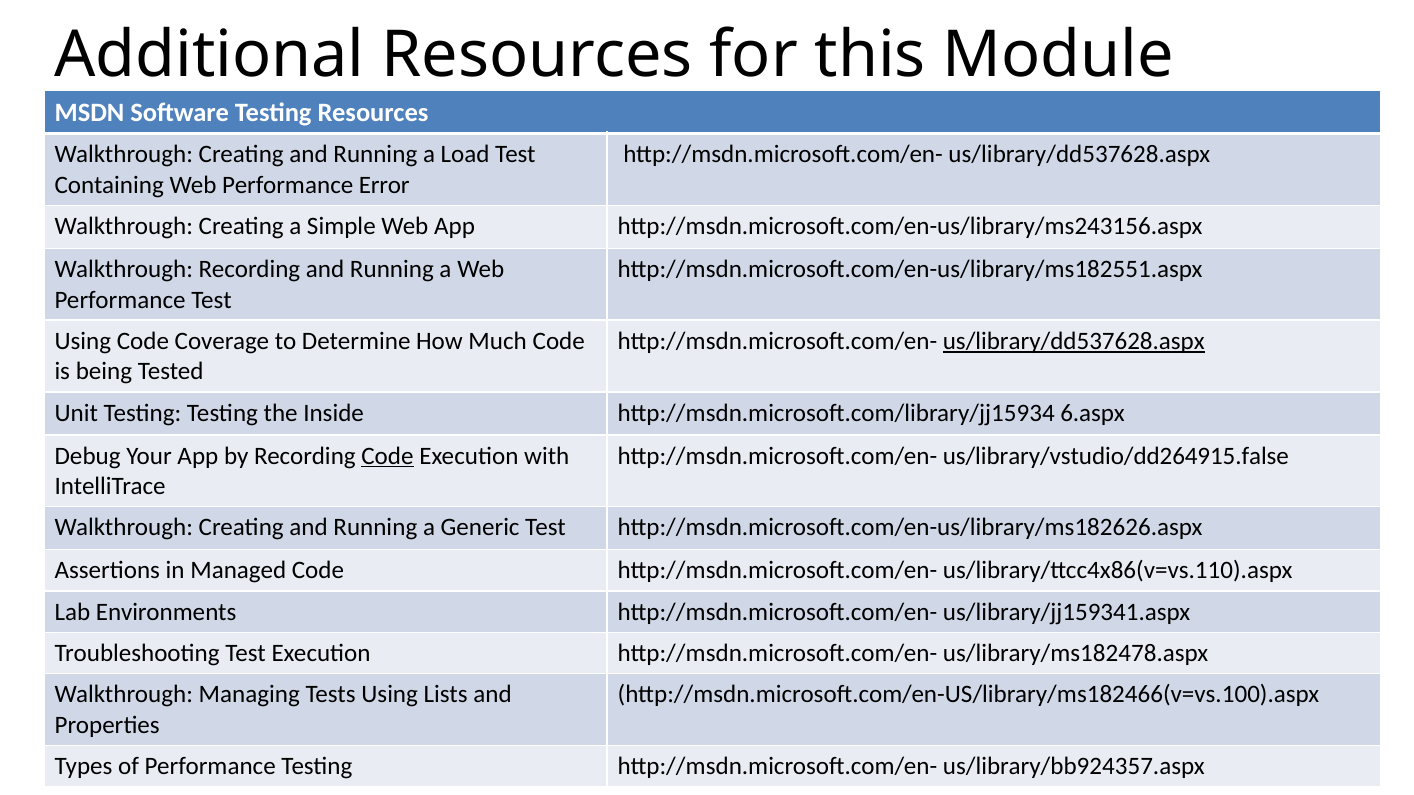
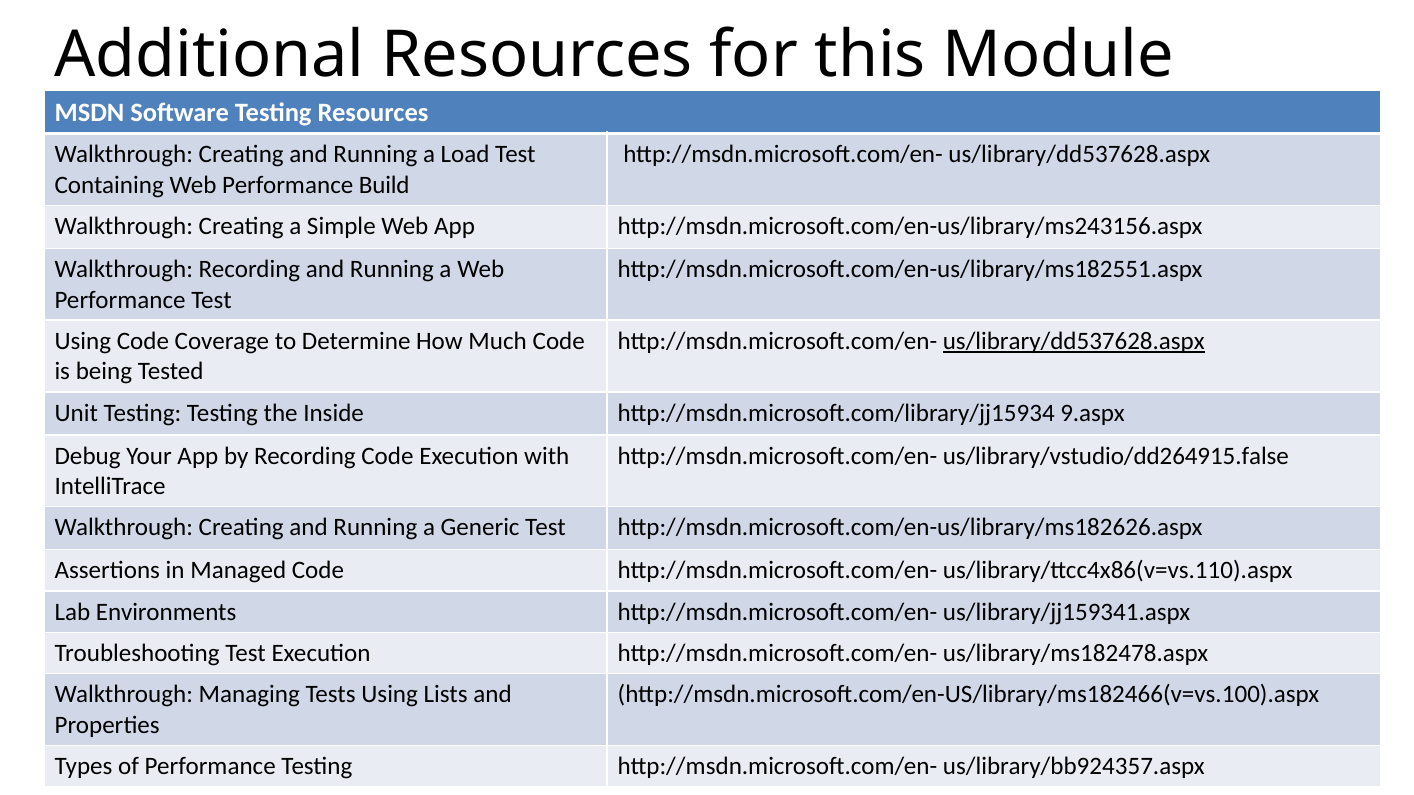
Error: Error -> Build (384, 185)
6.aspx: 6.aspx -> 9.aspx (1093, 413)
Code underline: present -> none (387, 456)
